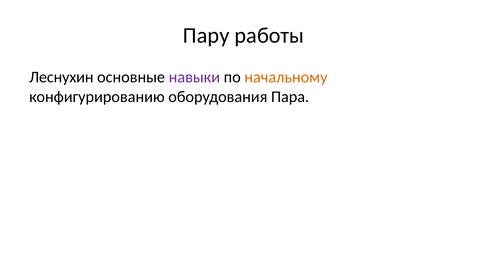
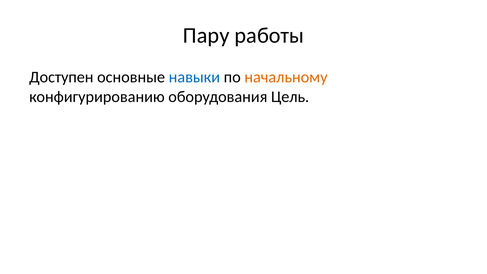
Леснухин: Леснухин -> Доступен (61, 77)
навыки colour: purple -> blue (194, 77)
Пара: Пара -> Цель (290, 97)
